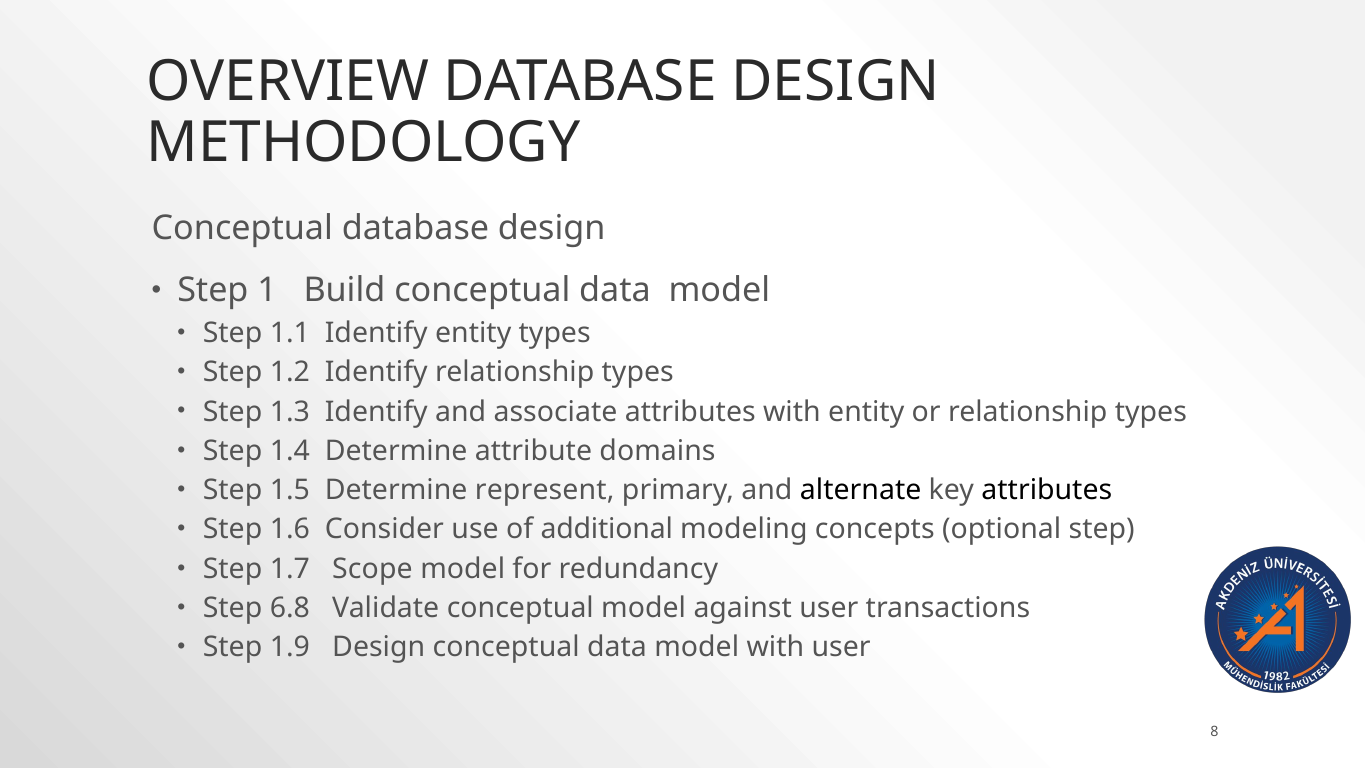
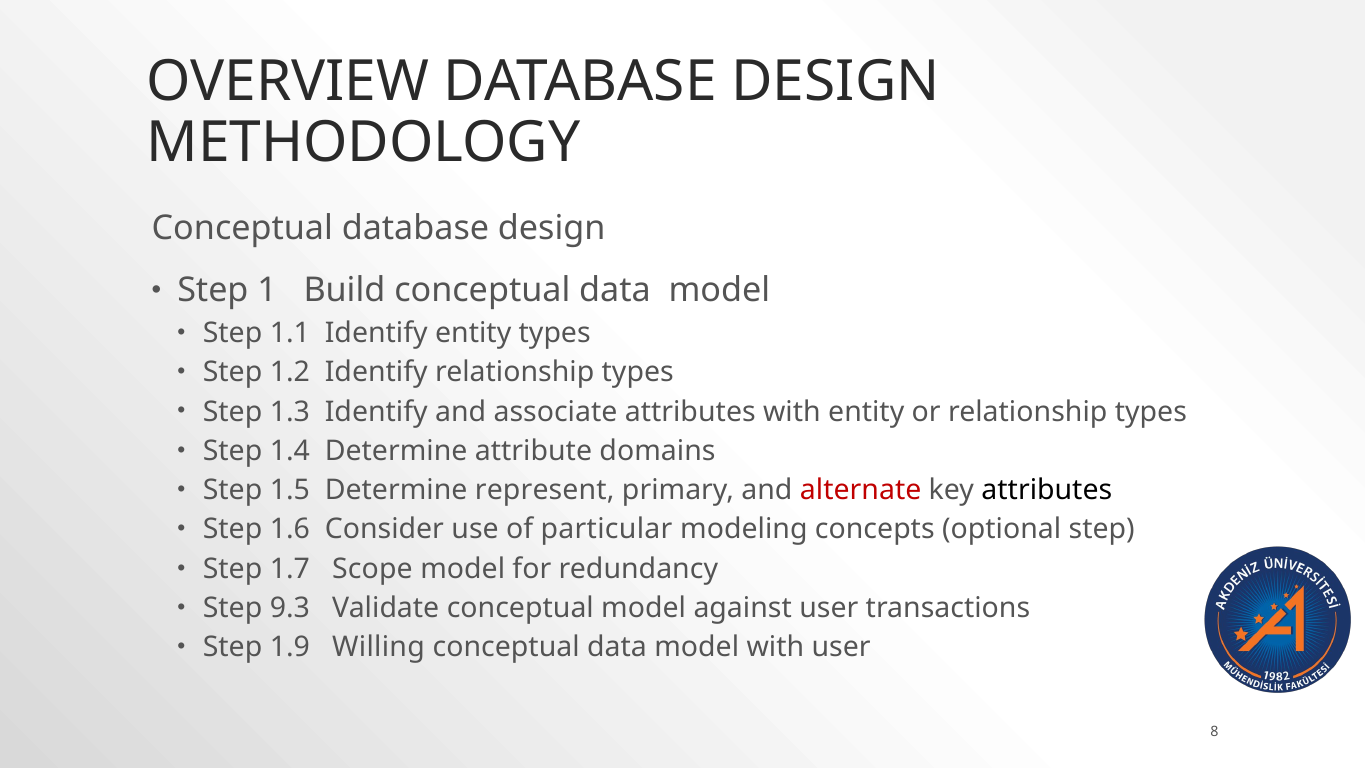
alternate colour: black -> red (861, 490)
additional: additional -> particular (607, 530)
6.8: 6.8 -> 9.3 (290, 608)
1.9 Design: Design -> Willing (379, 647)
